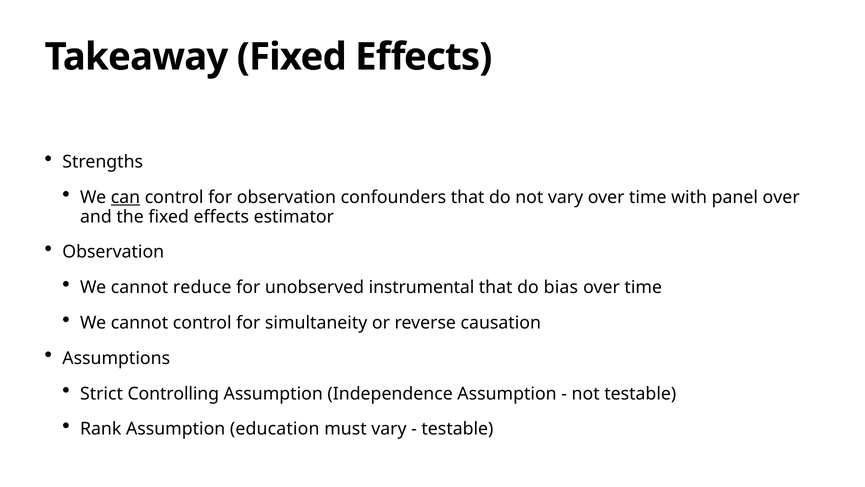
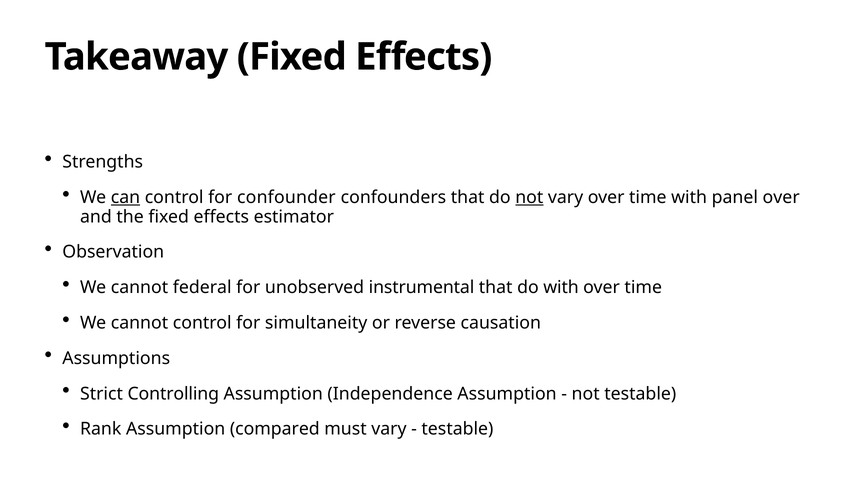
for observation: observation -> confounder (286, 197)
not underline: none -> present (529, 197)
reduce: reduce -> federal (202, 287)
do bias: bias -> with (561, 287)
education: education -> compared (275, 429)
